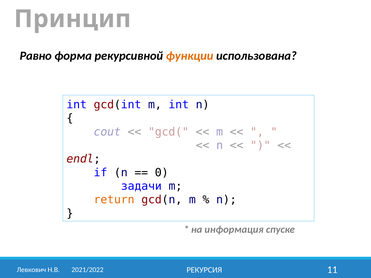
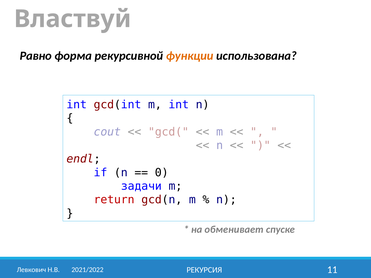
Принцип: Принцип -> Властвуй (73, 19)
return colour: orange -> red (114, 200)
информация: информация -> обменивает (234, 230)
